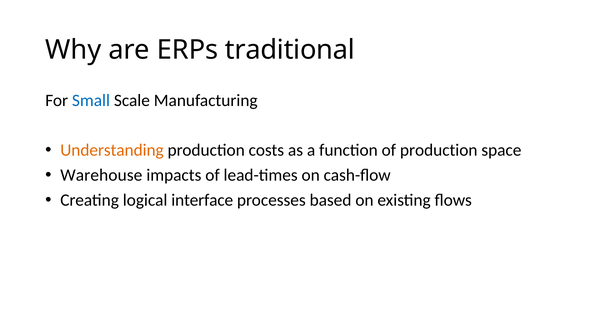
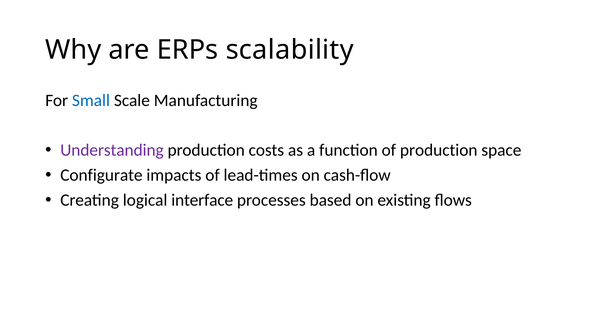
traditional: traditional -> scalability (290, 50)
Understanding colour: orange -> purple (112, 150)
Warehouse: Warehouse -> Configurate (101, 175)
